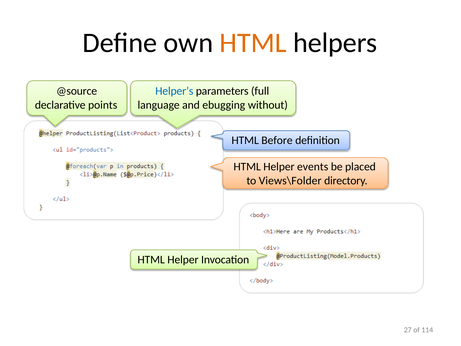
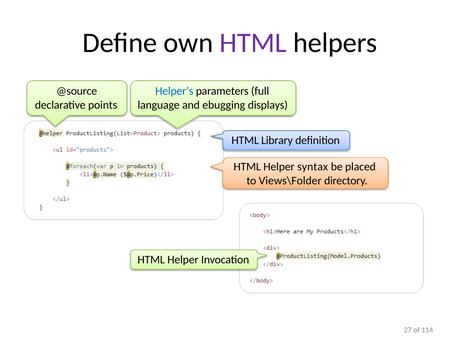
HTML colour: orange -> purple (253, 43)
without: without -> displays (268, 105)
Before: Before -> Library (277, 140)
events: events -> syntax (313, 167)
